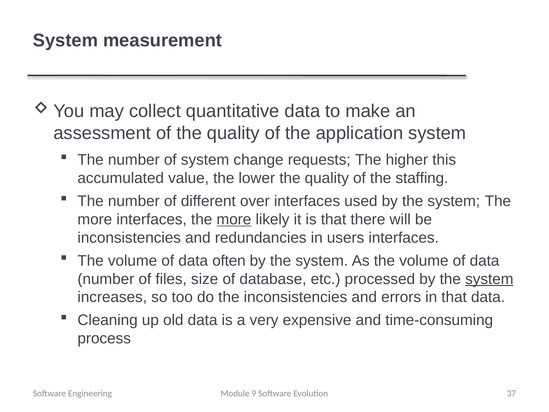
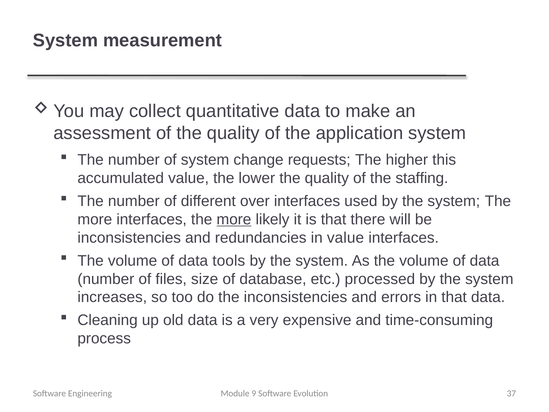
in users: users -> value (345, 238)
often: often -> tools (229, 260)
system underline: present -> none (489, 279)
